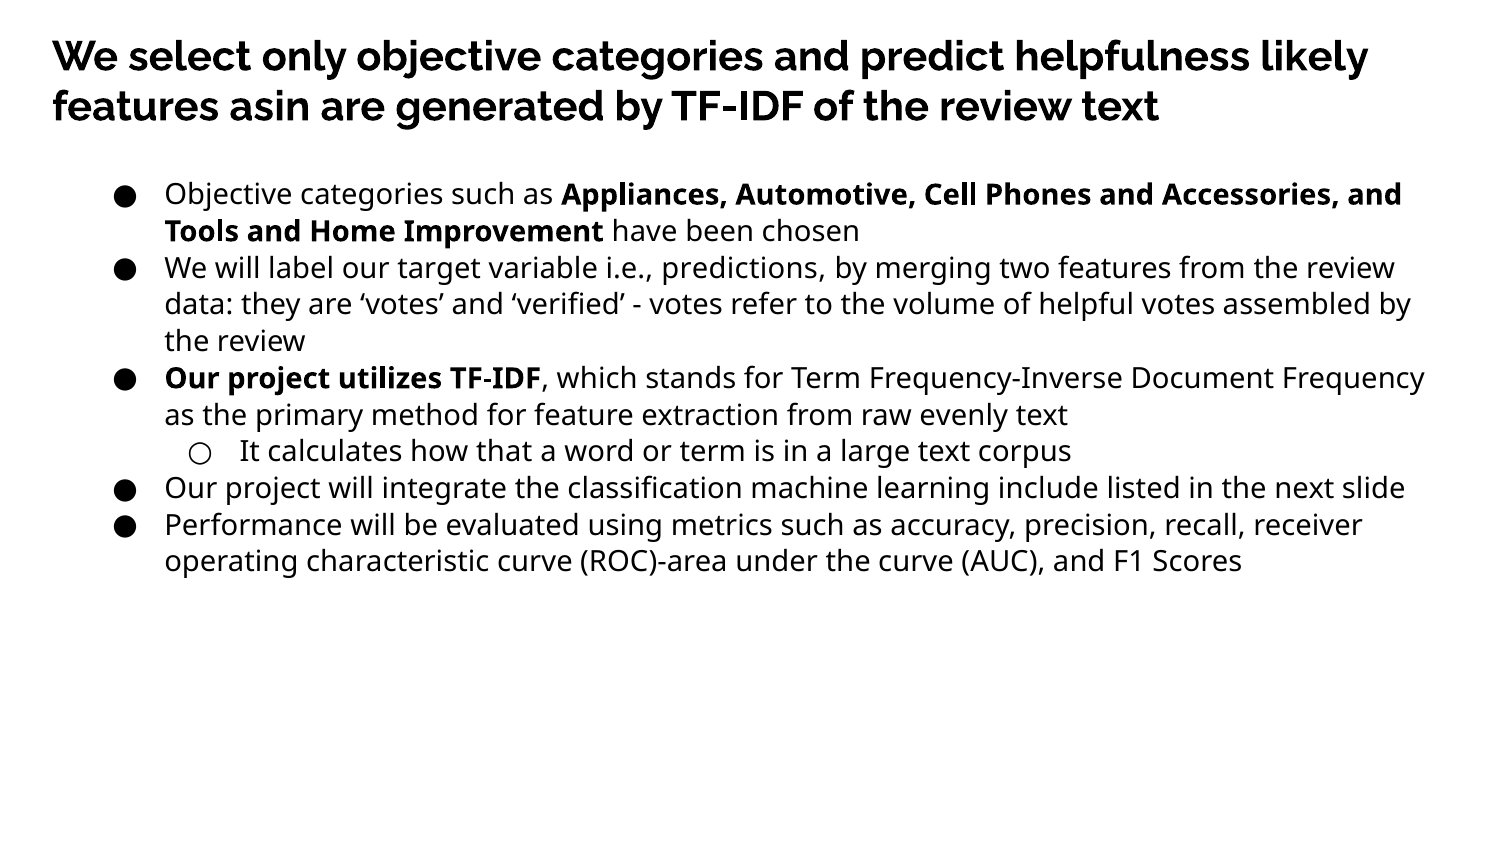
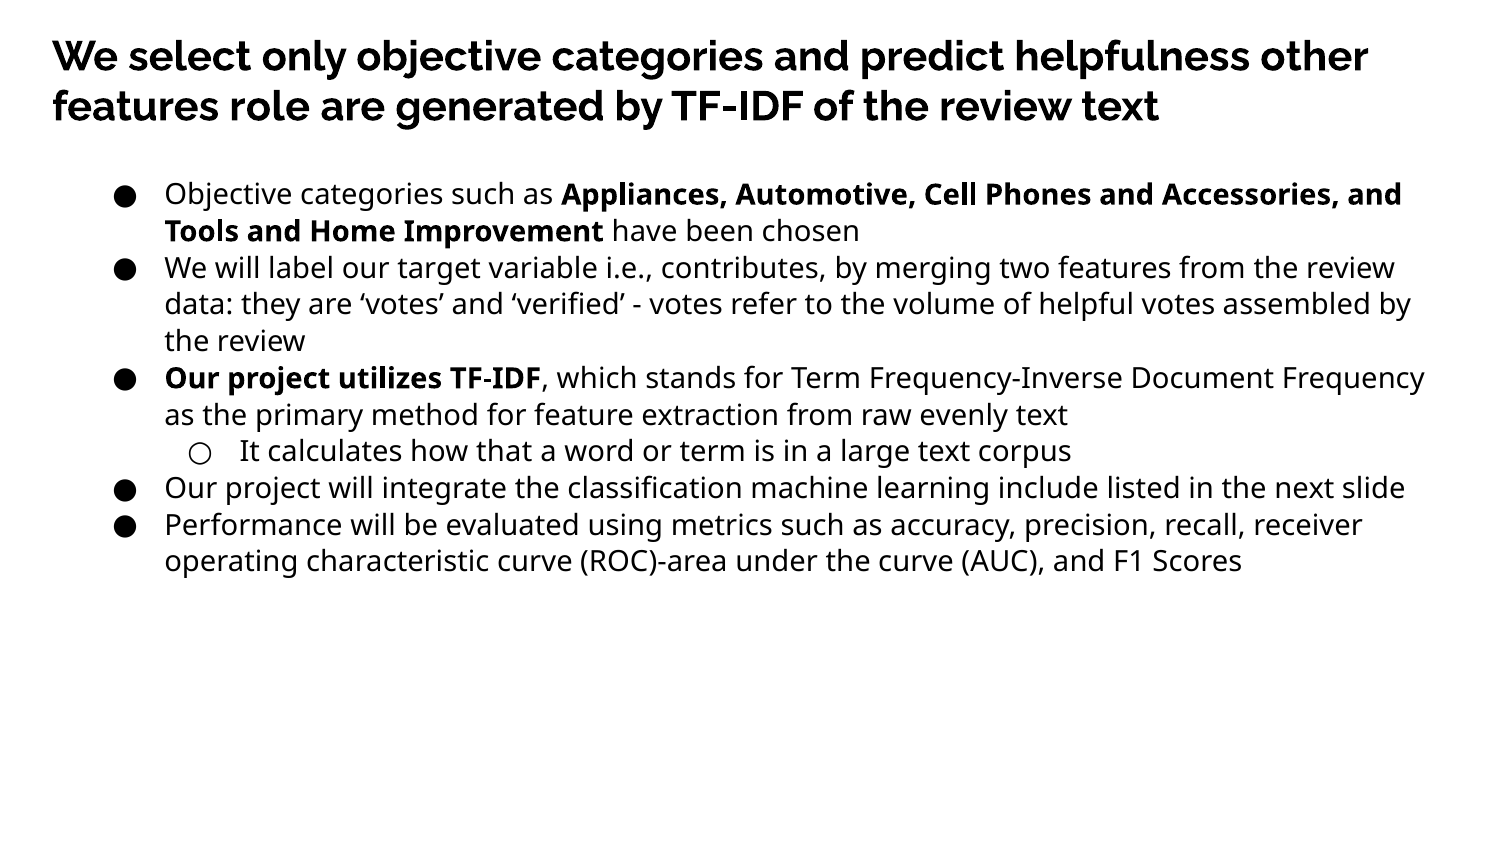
likely: likely -> other (1314, 57)
asin: asin -> role (270, 107)
predictions: predictions -> contributes (744, 269)
